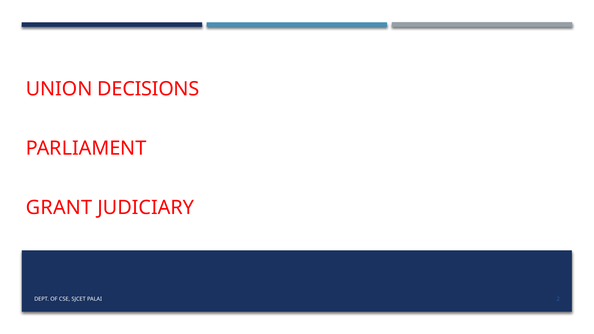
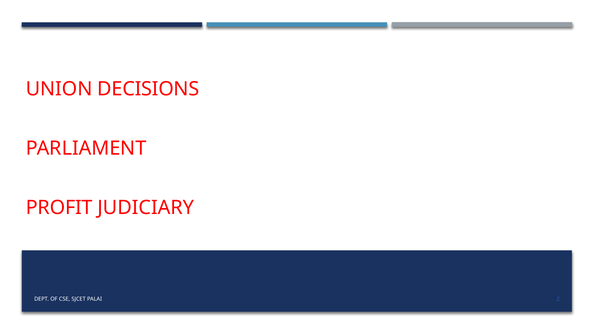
GRANT: GRANT -> PROFIT (59, 208)
